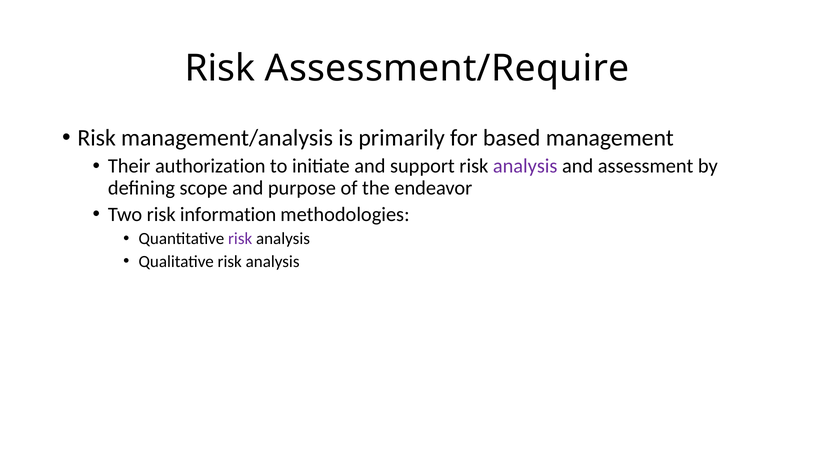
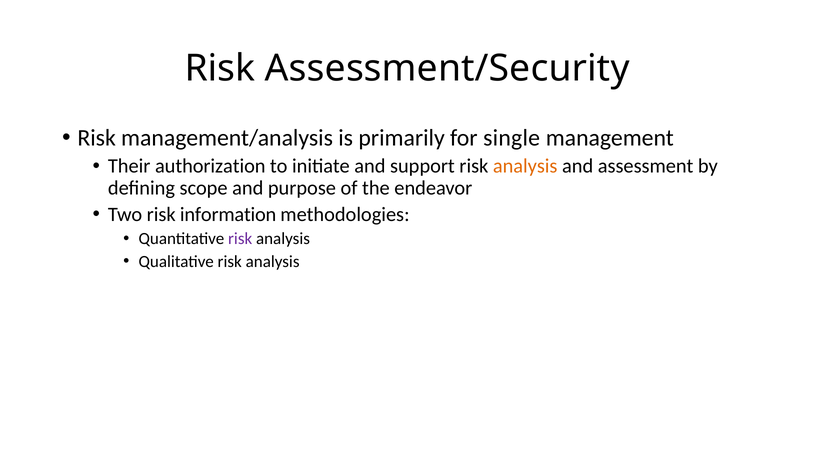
Assessment/Require: Assessment/Require -> Assessment/Security (447, 68)
based: based -> single (512, 138)
analysis colour: purple -> orange (525, 166)
